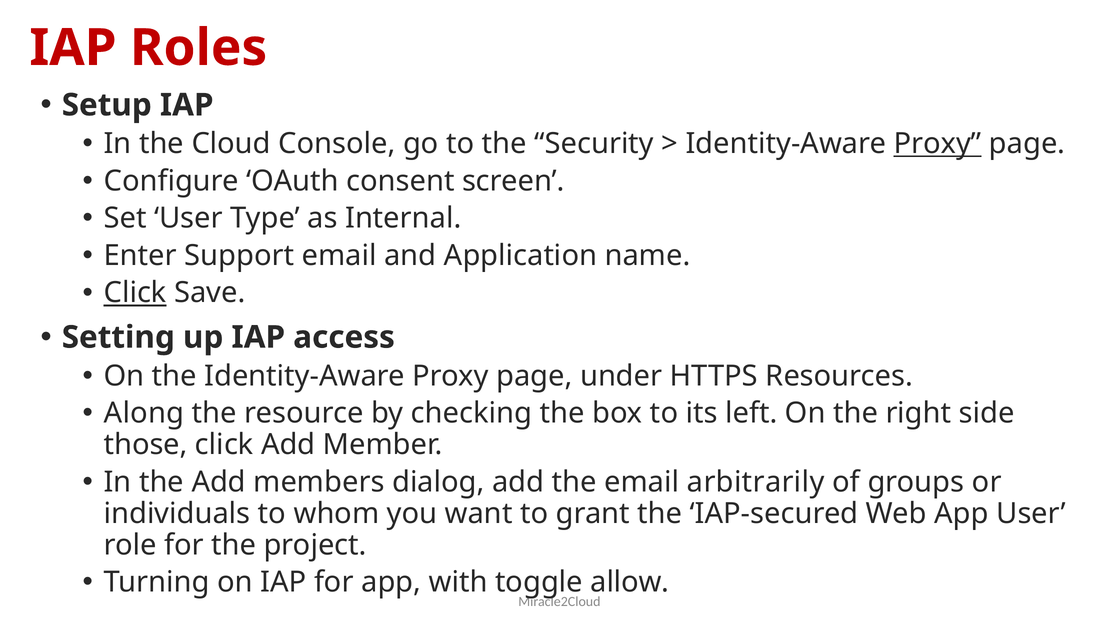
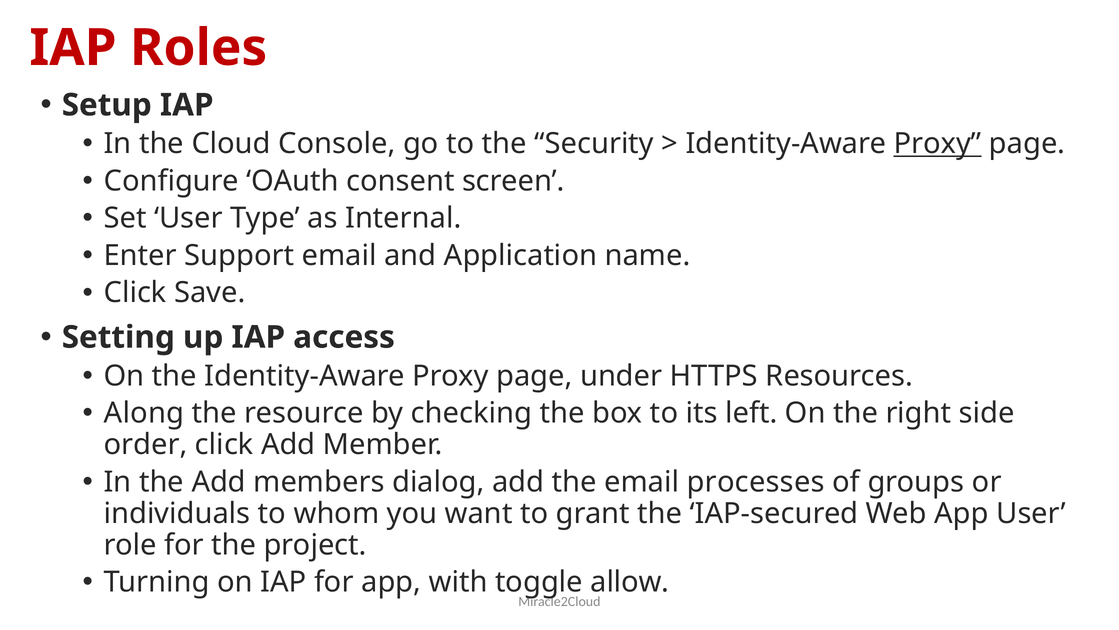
Click underline: present -> none (135, 293)
those: those -> order (146, 444)
arbitrarily: arbitrarily -> processes (756, 482)
